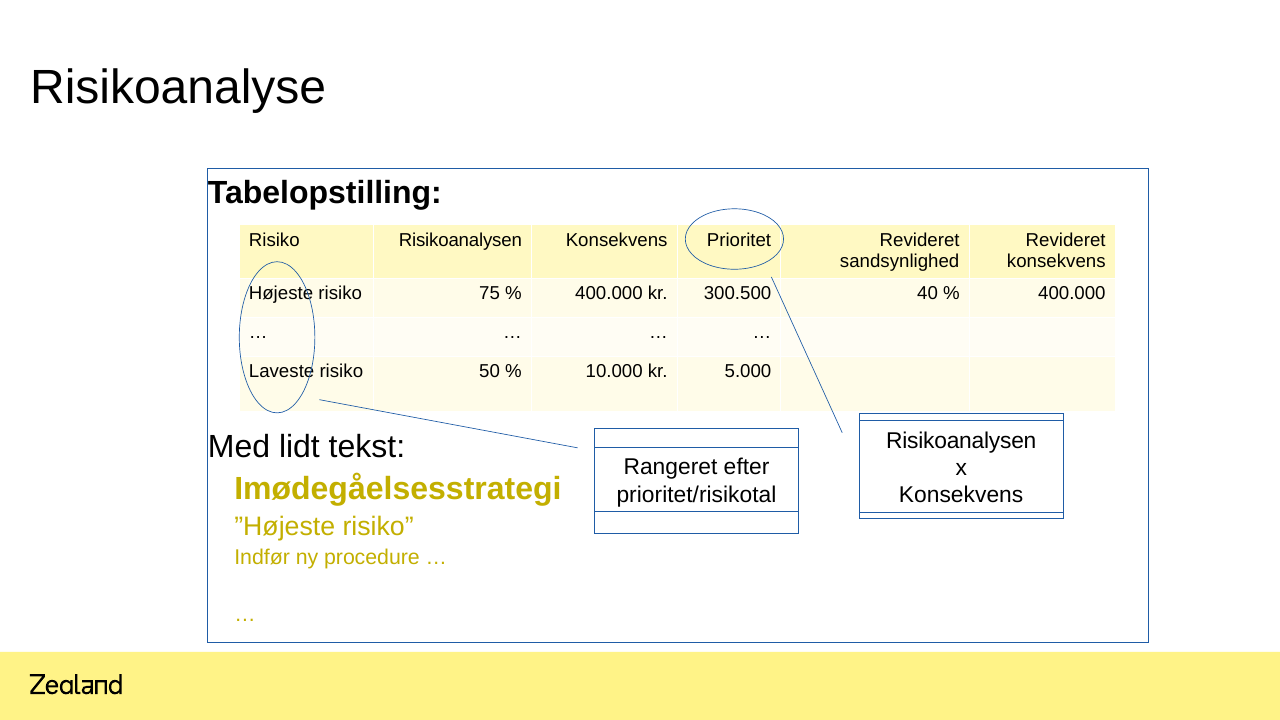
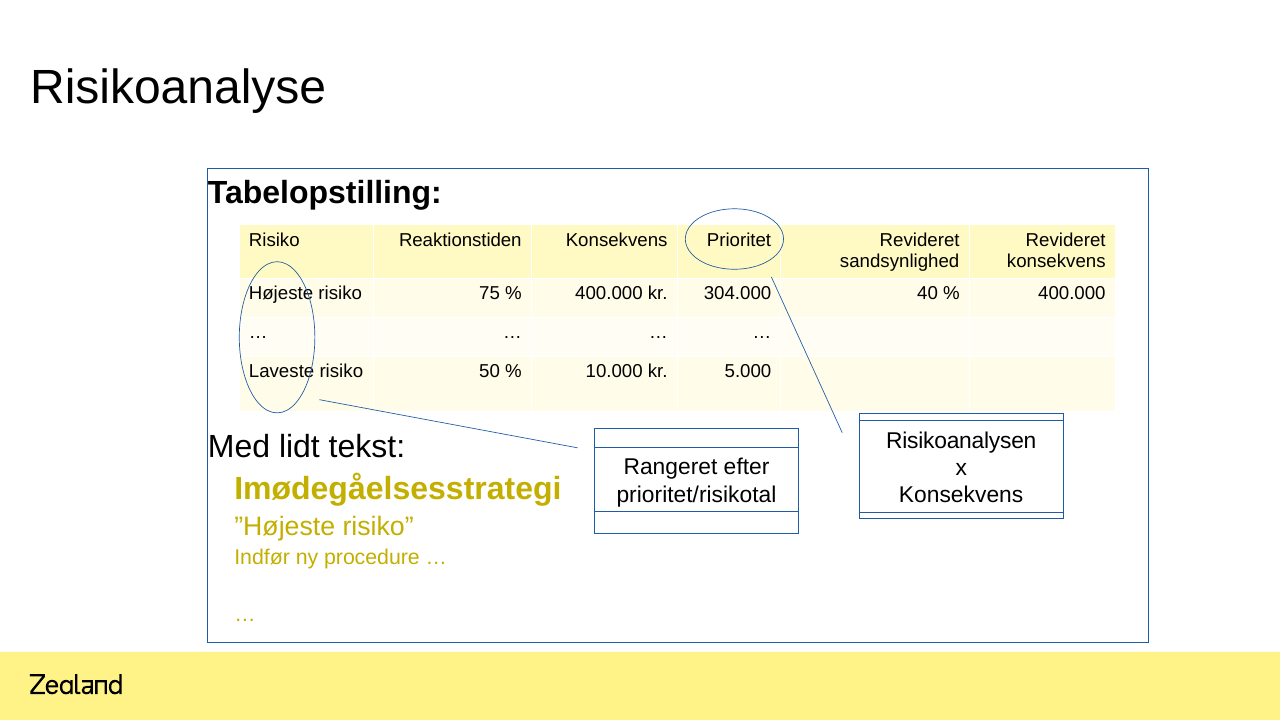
Risiko Risikoanalysen: Risikoanalysen -> Reaktionstiden (460, 240)
300.500: 300.500 -> 304.000 (738, 294)
